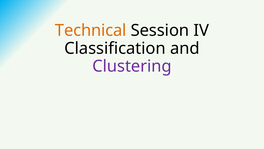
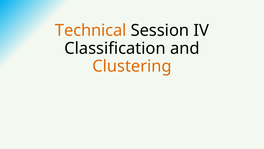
Clustering colour: purple -> orange (132, 66)
